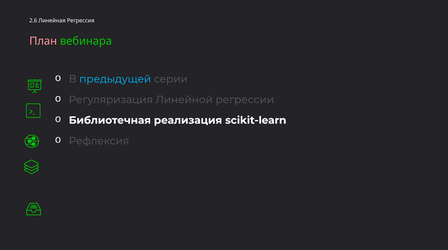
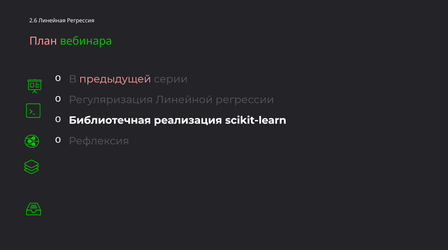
предыдущей colour: light blue -> pink (115, 79)
